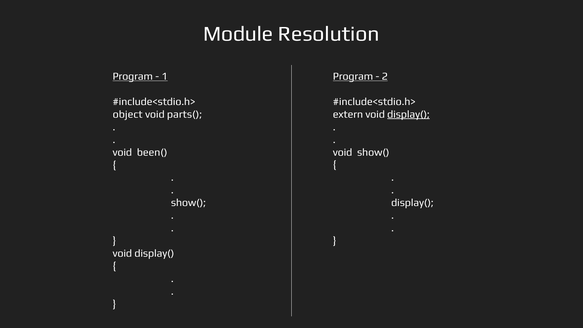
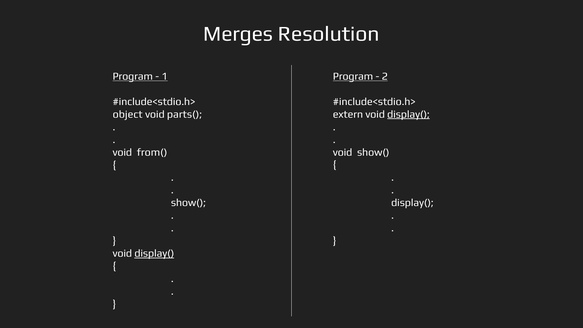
Module: Module -> Merges (238, 34)
been(: been( -> from( (152, 152)
display( underline: none -> present (154, 253)
